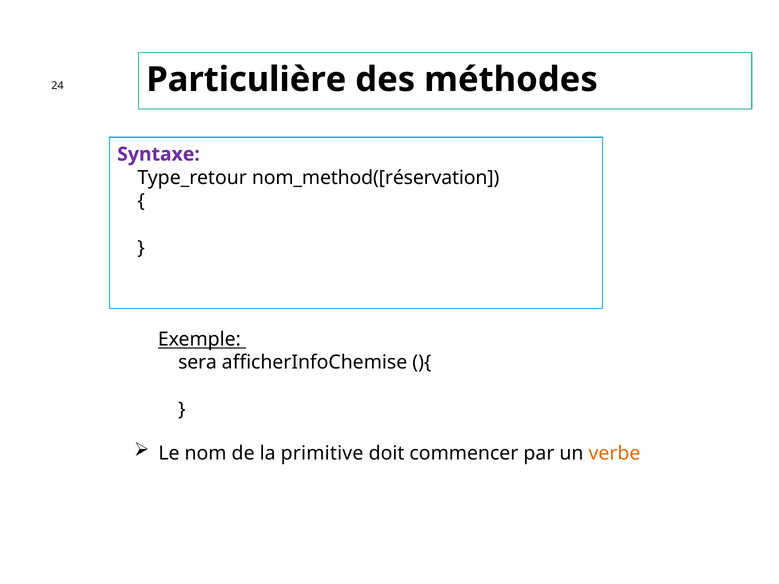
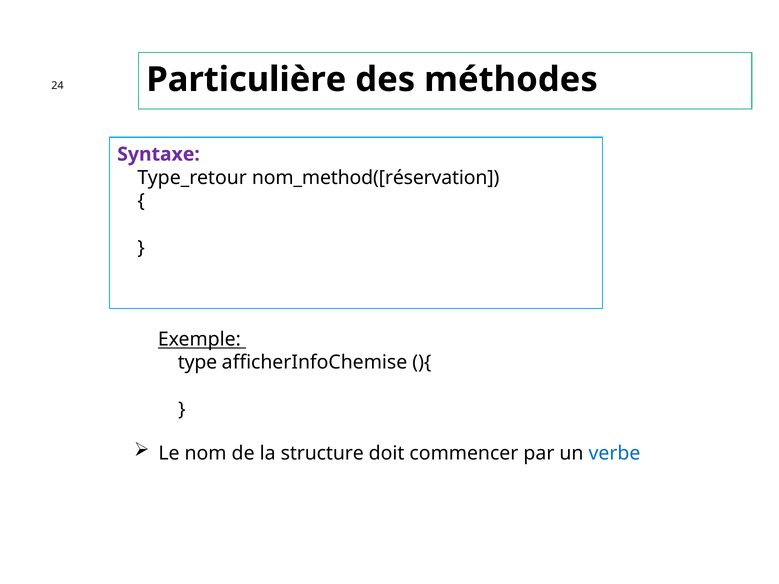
sera: sera -> type (198, 363)
primitive: primitive -> structure (322, 453)
verbe colour: orange -> blue (614, 453)
